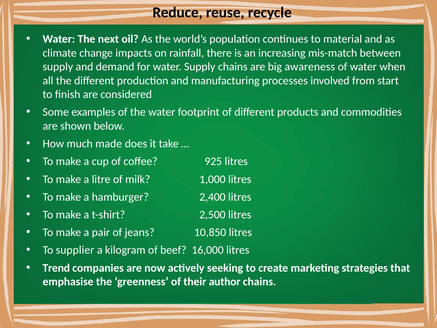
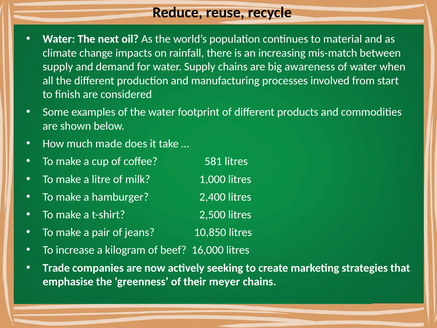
925: 925 -> 581 (213, 161)
supplier: supplier -> increase (75, 250)
Trend: Trend -> Trade (56, 268)
author: author -> meyer (225, 282)
